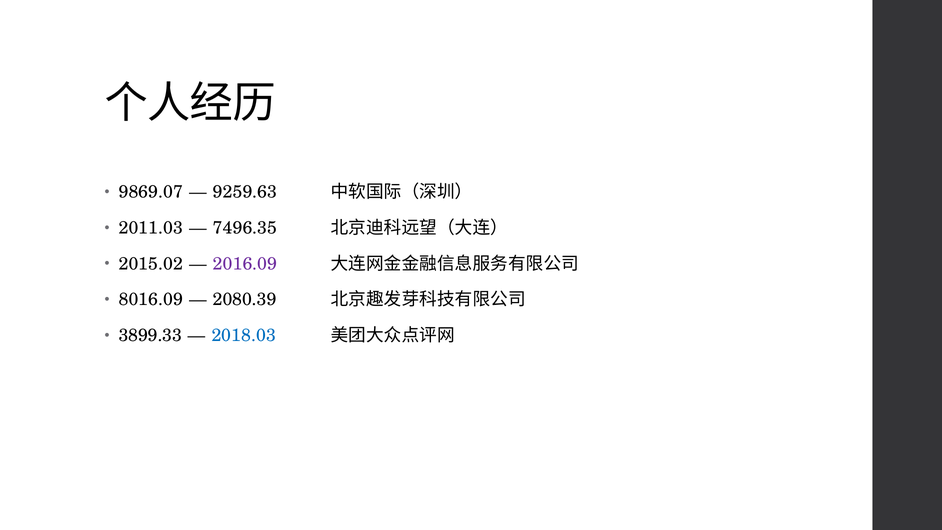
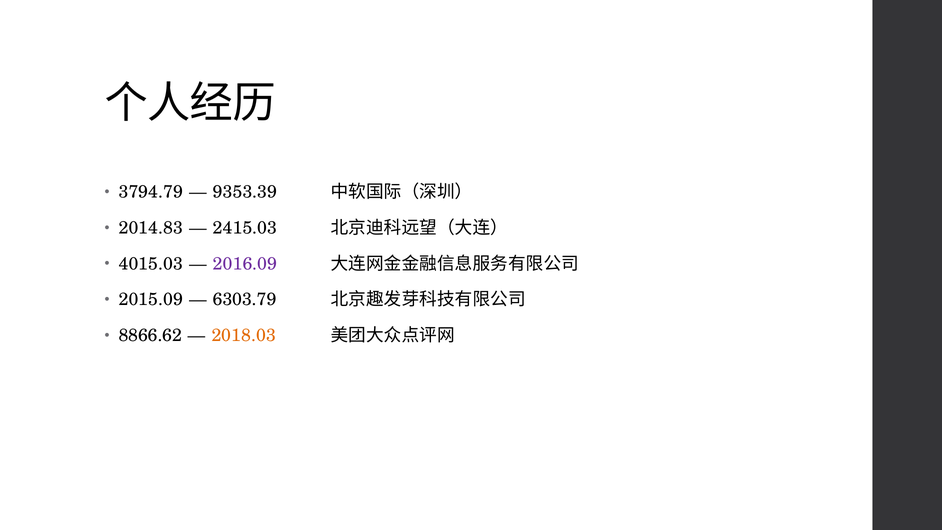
9869.07: 9869.07 -> 3794.79 (151, 192)
9259.63: 9259.63 -> 9353.39 (245, 192)
2011.03: 2011.03 -> 2014.83 (151, 228)
7496.35: 7496.35 -> 2415.03 (245, 228)
2015.02: 2015.02 -> 4015.03 (151, 264)
8016.09: 8016.09 -> 2015.09 (151, 300)
2080.39: 2080.39 -> 6303.79 (245, 300)
3899.33: 3899.33 -> 8866.62 (150, 335)
2018.03 colour: blue -> orange (244, 335)
